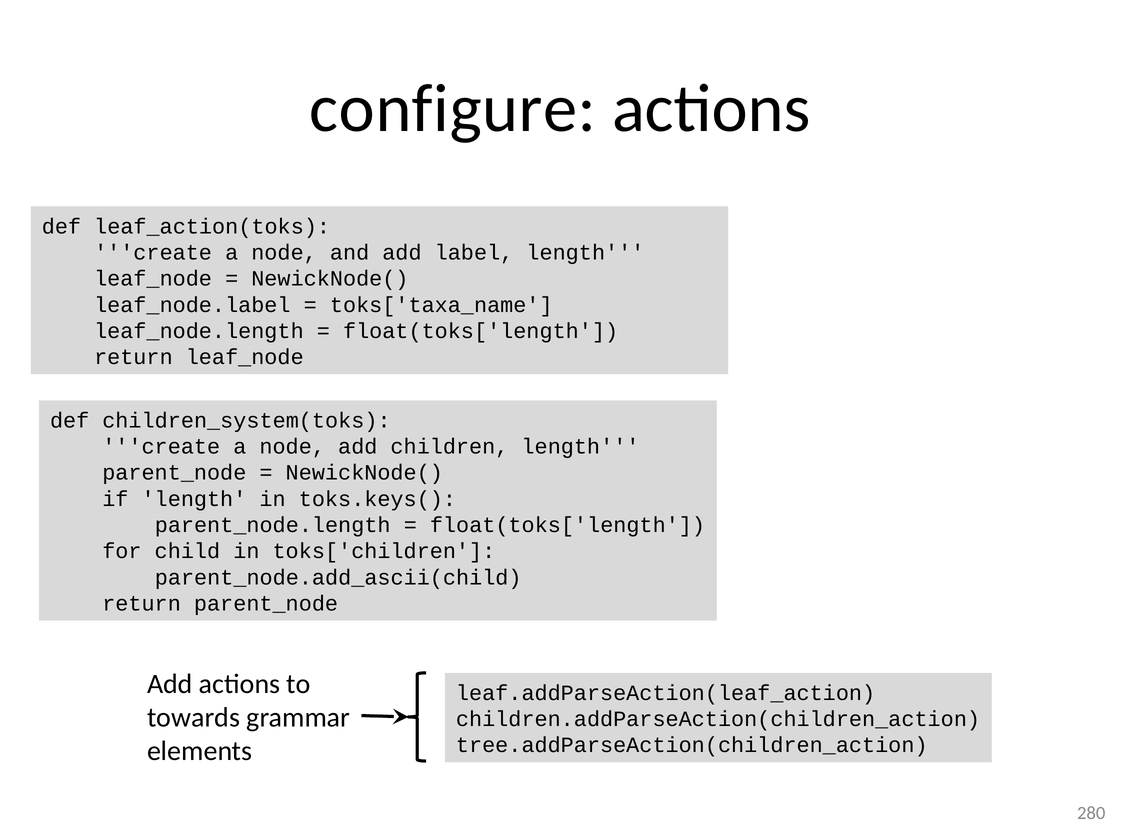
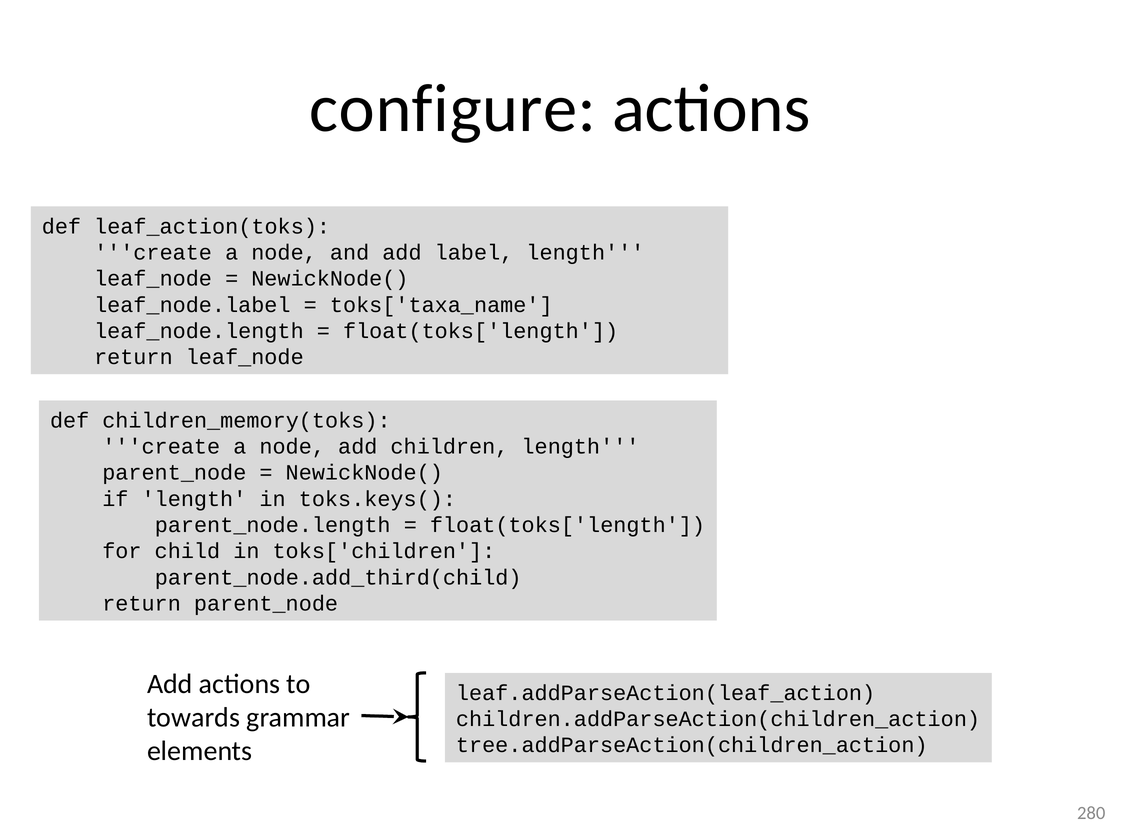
children_system(toks: children_system(toks -> children_memory(toks (246, 421)
parent_node.add_ascii(child: parent_node.add_ascii(child -> parent_node.add_third(child (338, 578)
